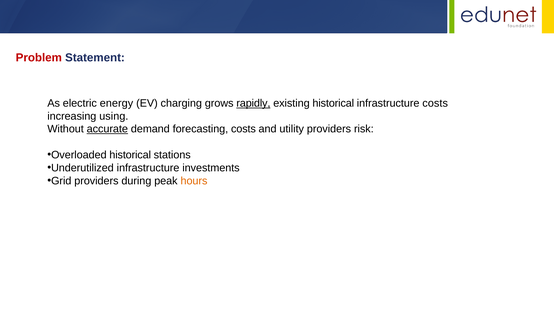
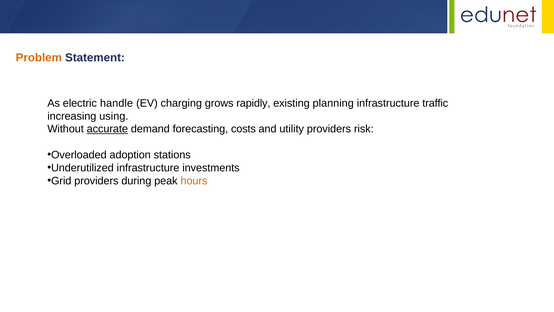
Problem colour: red -> orange (39, 58)
energy: energy -> handle (116, 103)
rapidly underline: present -> none (253, 103)
existing historical: historical -> planning (333, 103)
infrastructure costs: costs -> traffic (435, 103)
Overloaded historical: historical -> adoption (130, 155)
